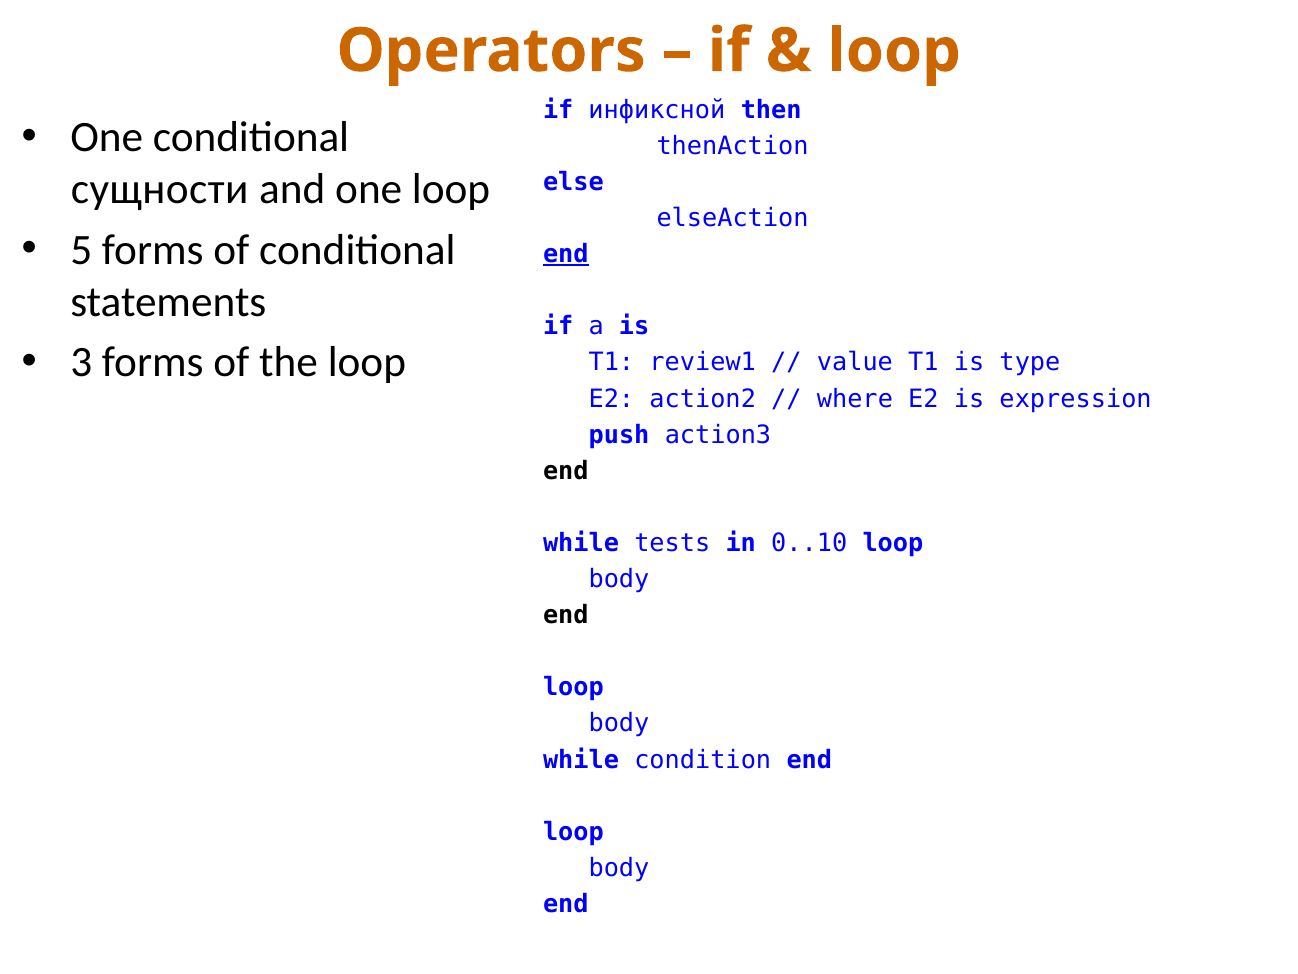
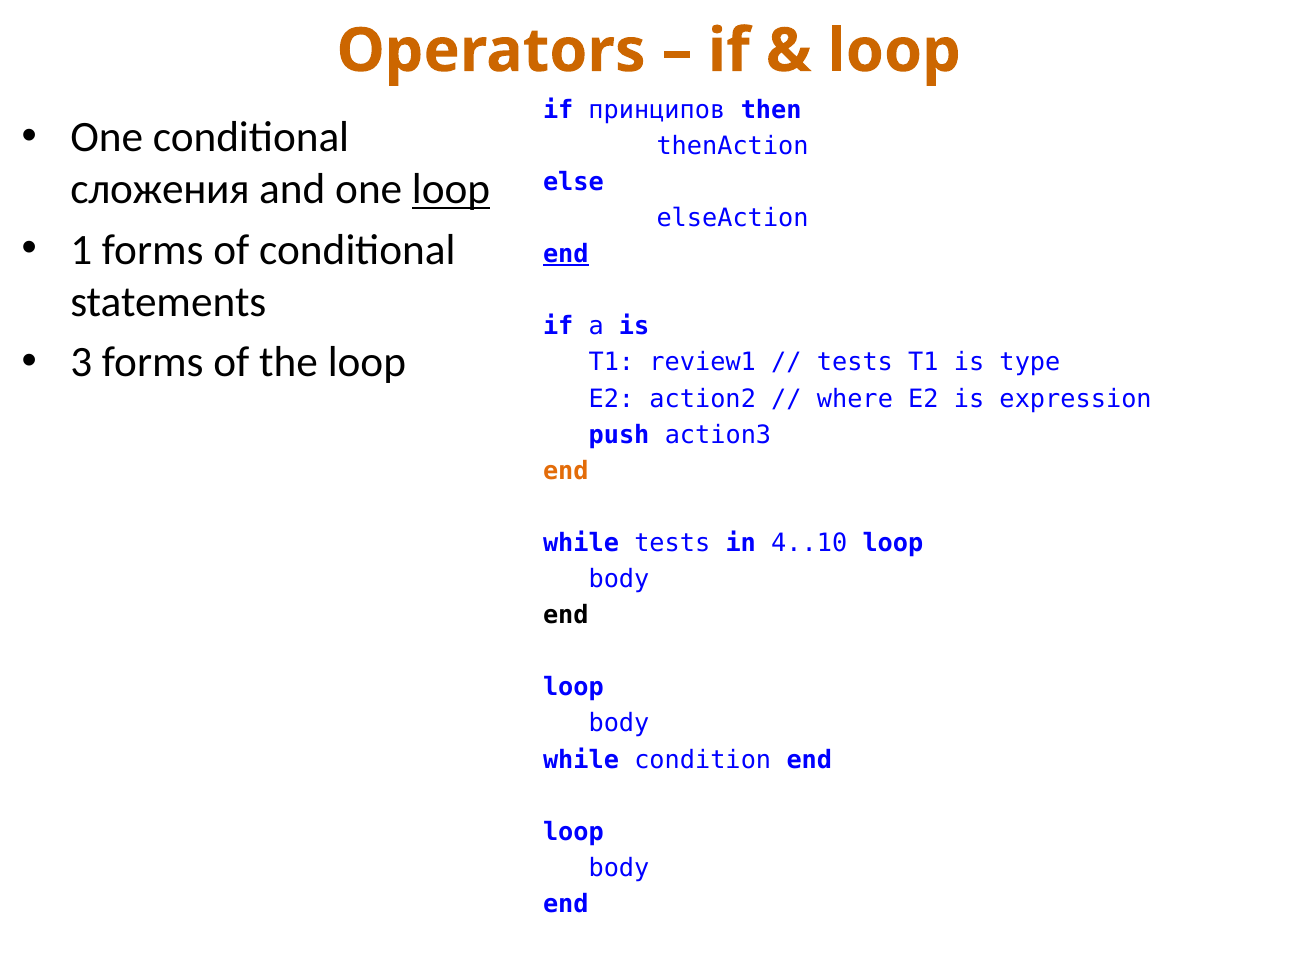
инфиксной: инфиксной -> принципов (657, 110)
сущности: сущности -> сложения (160, 189)
loop underline: none -> present (451, 189)
5: 5 -> 1 (81, 250)
value: value -> tests (855, 362)
end colour: black -> orange (566, 471)
0..10: 0..10 -> 4..10 (809, 543)
